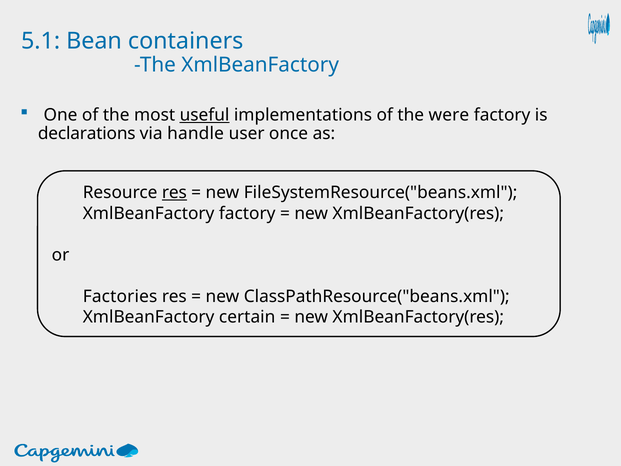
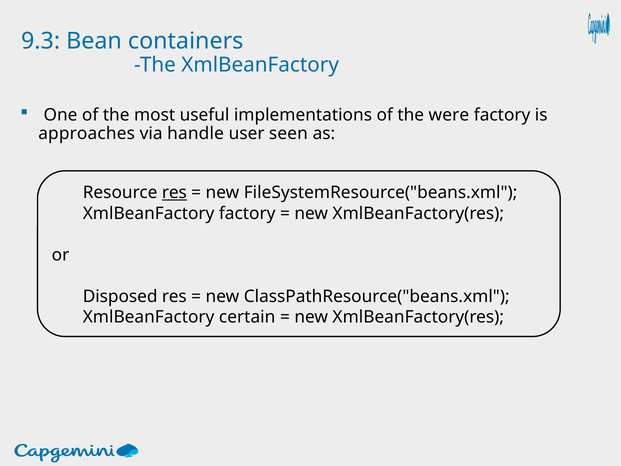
5.1: 5.1 -> 9.3 (41, 41)
useful underline: present -> none (205, 115)
declarations: declarations -> approaches (87, 133)
once: once -> seen (288, 133)
Factories: Factories -> Disposed (120, 296)
